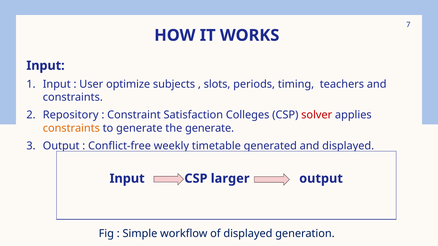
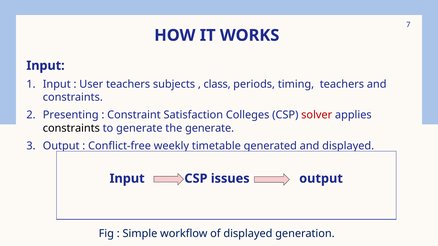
User optimize: optimize -> teachers (128, 84)
slots: slots -> class (217, 84)
Repository: Repository -> Presenting (71, 115)
constraints colour: orange -> black (71, 128)
larger: larger -> issues (230, 179)
